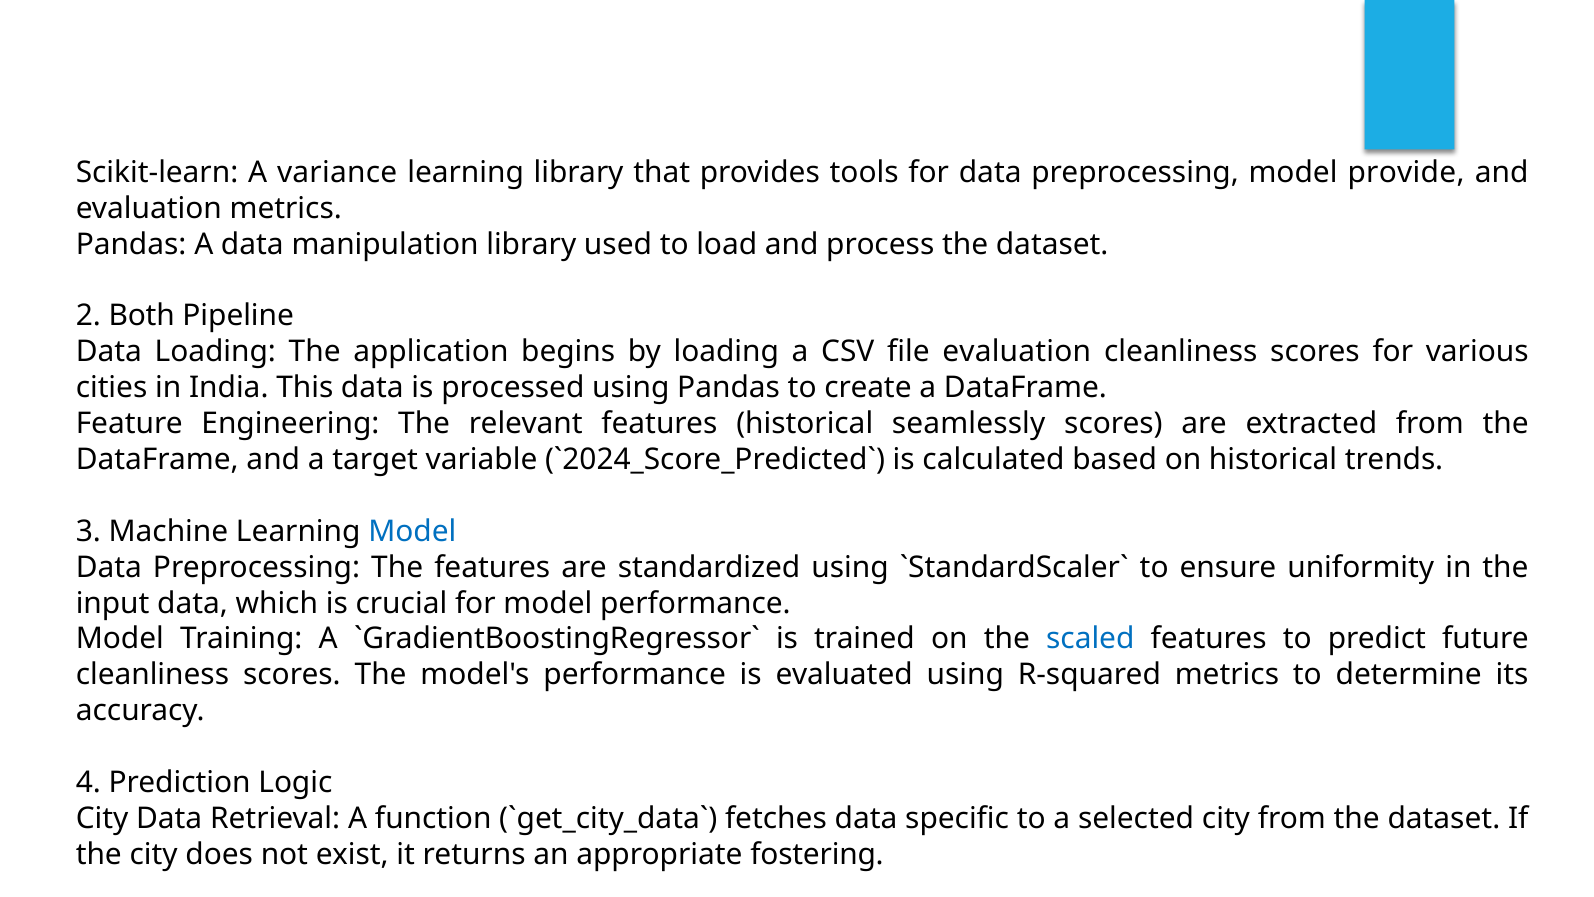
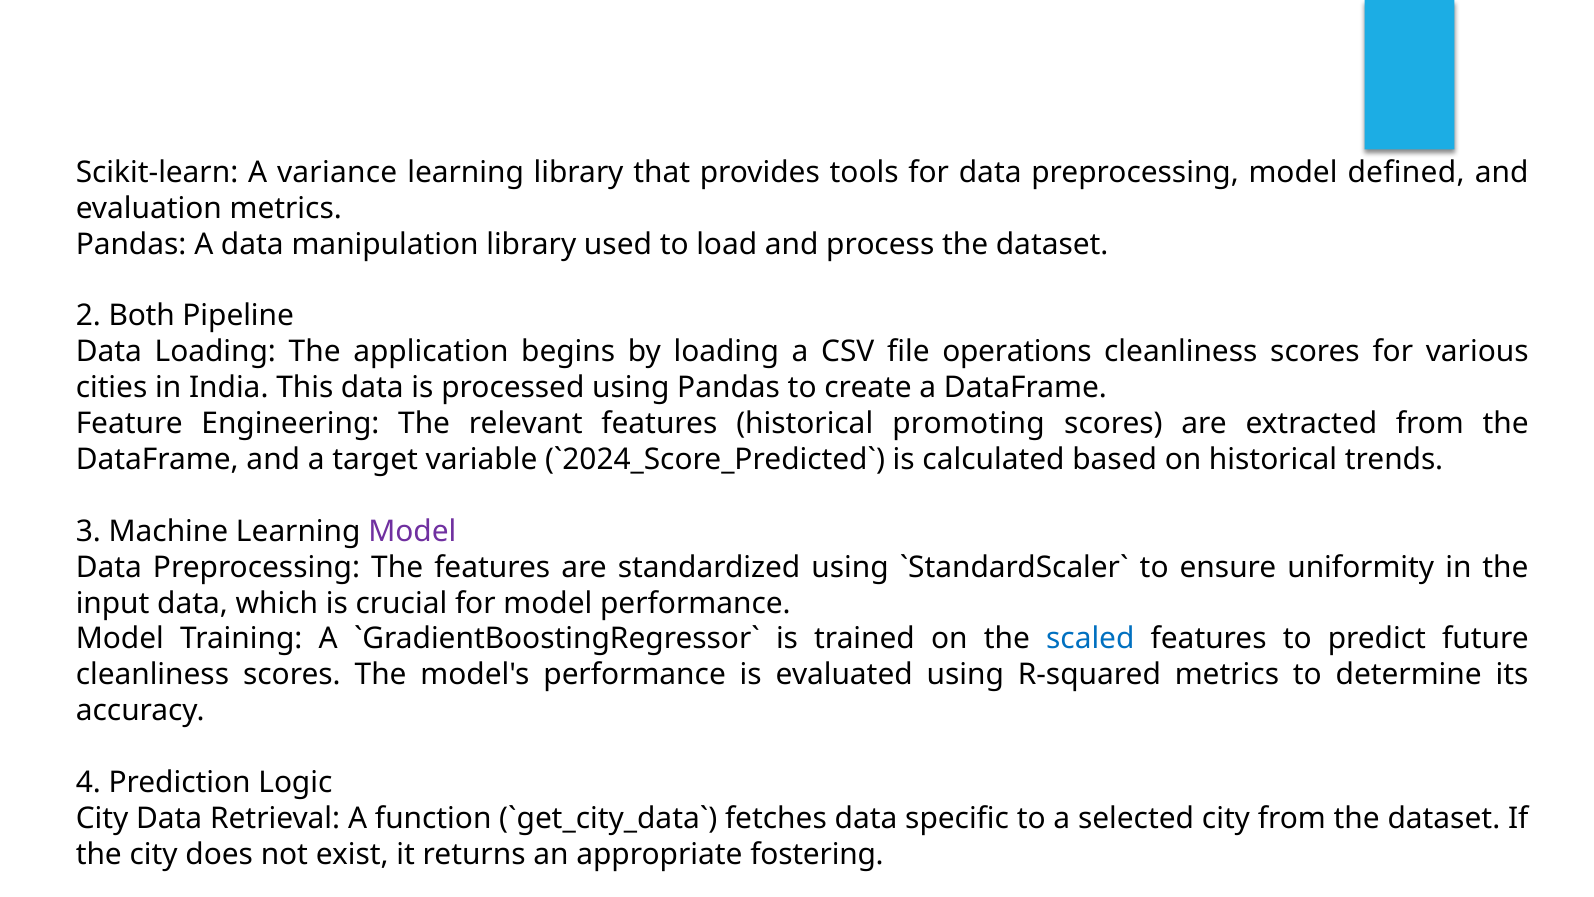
provide: provide -> defined (1406, 173)
file evaluation: evaluation -> operations (1017, 352)
seamlessly: seamlessly -> promoting (969, 424)
Model colour: blue -> purple (412, 531)
